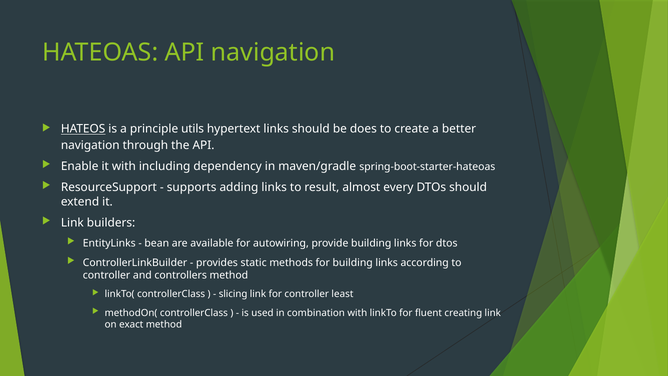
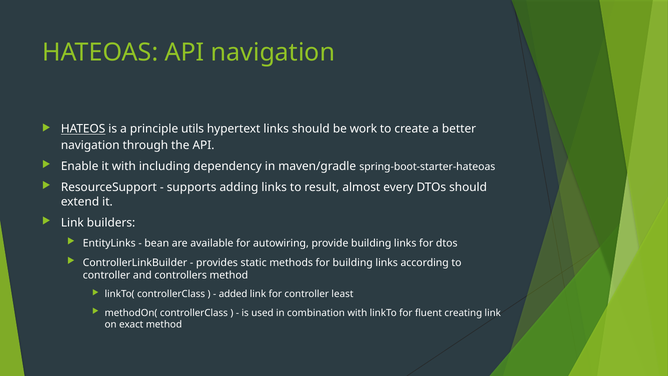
does: does -> work (363, 129)
slicing: slicing -> added (233, 294)
